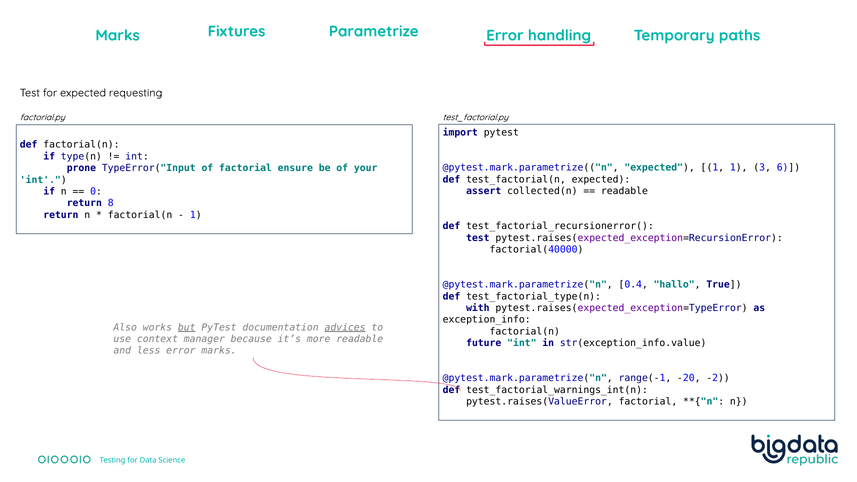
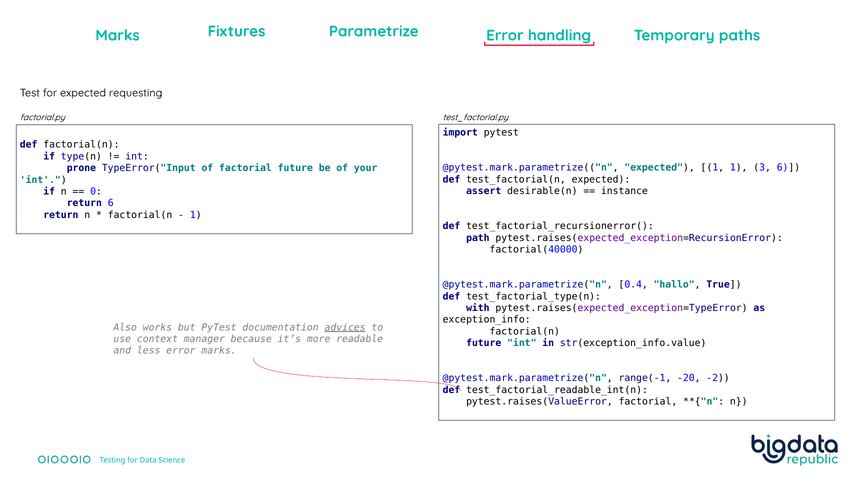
factorial ensure: ensure -> future (295, 168)
collected(n: collected(n -> desirable(n (542, 191)
readable: readable -> instance (624, 191)
return 8: 8 -> 6 (111, 203)
test: test -> path (478, 238)
but underline: present -> none (187, 327)
test_factorial_warnings_int(n: test_factorial_warnings_int(n -> test_factorial_readable_int(n (557, 390)
